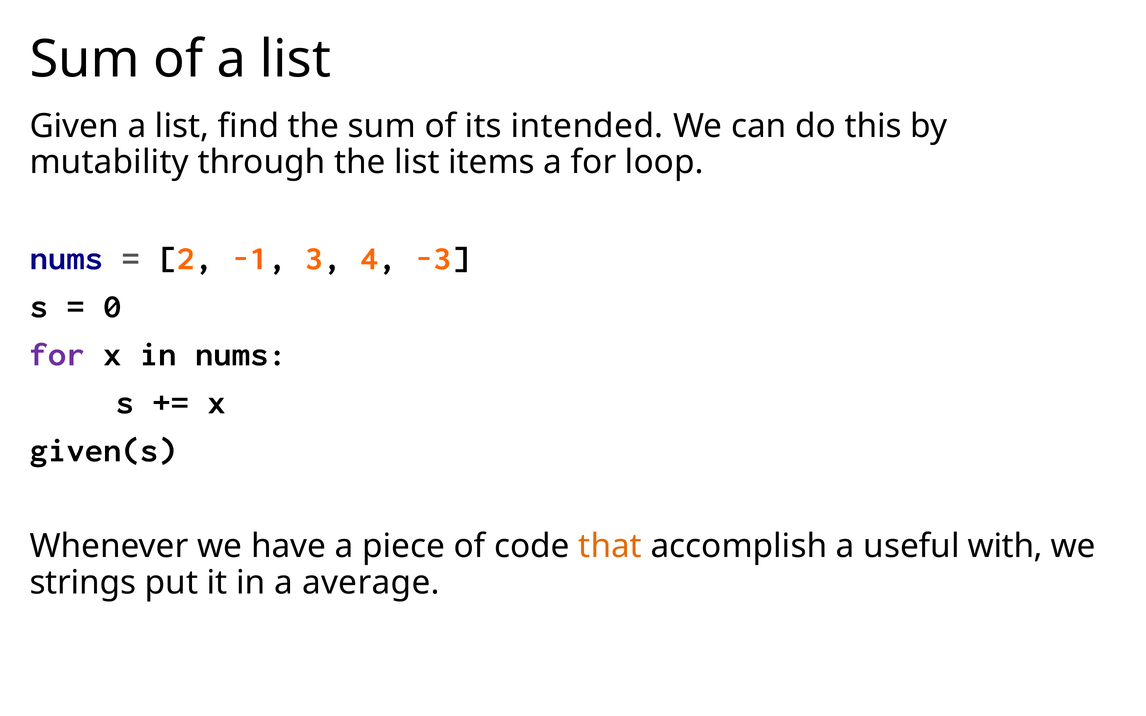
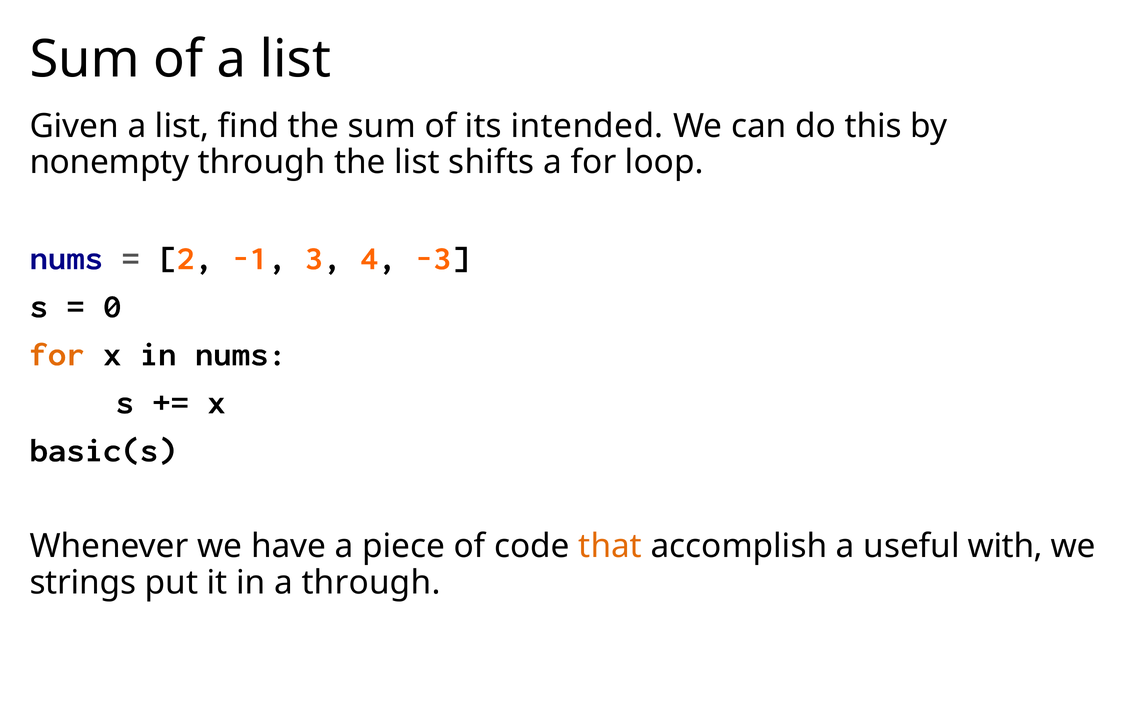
mutability: mutability -> nonempty (109, 162)
items: items -> shifts (491, 162)
for colour: purple -> orange (57, 354)
given(s: given(s -> basic(s (103, 450)
a average: average -> through (371, 583)
